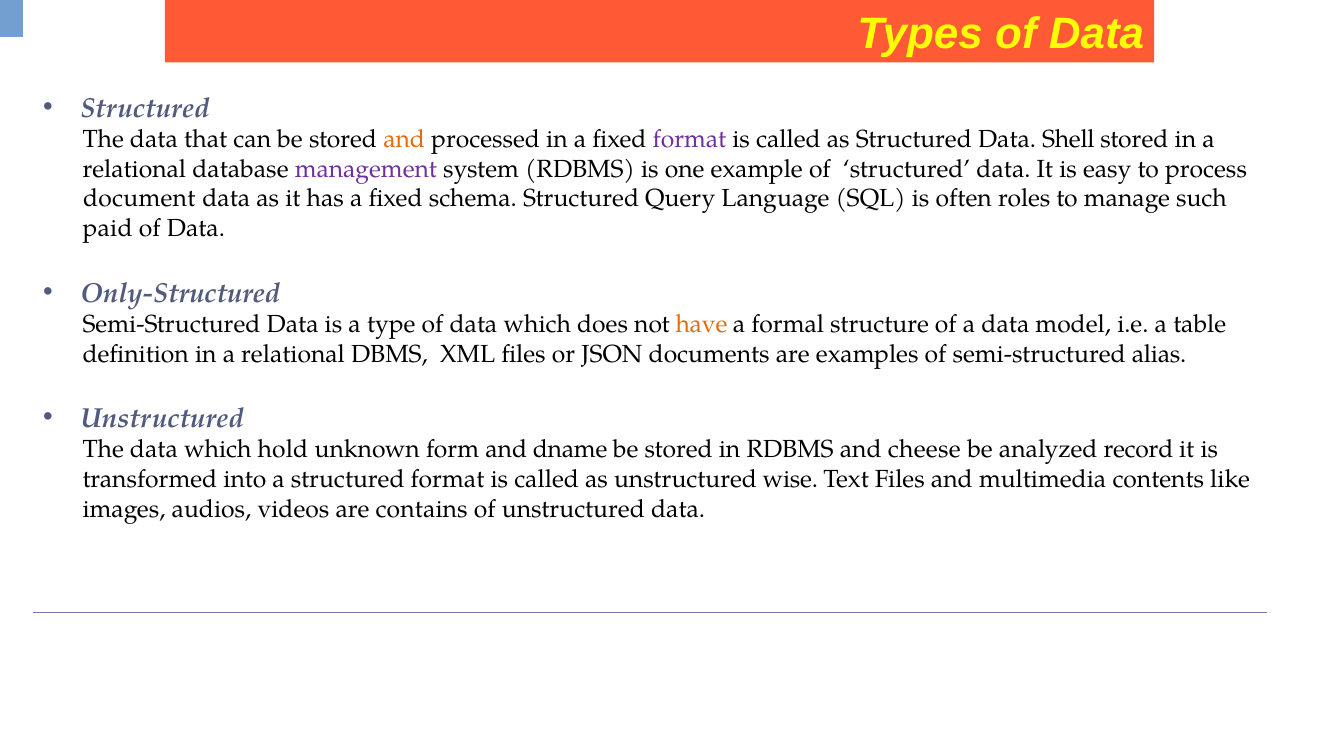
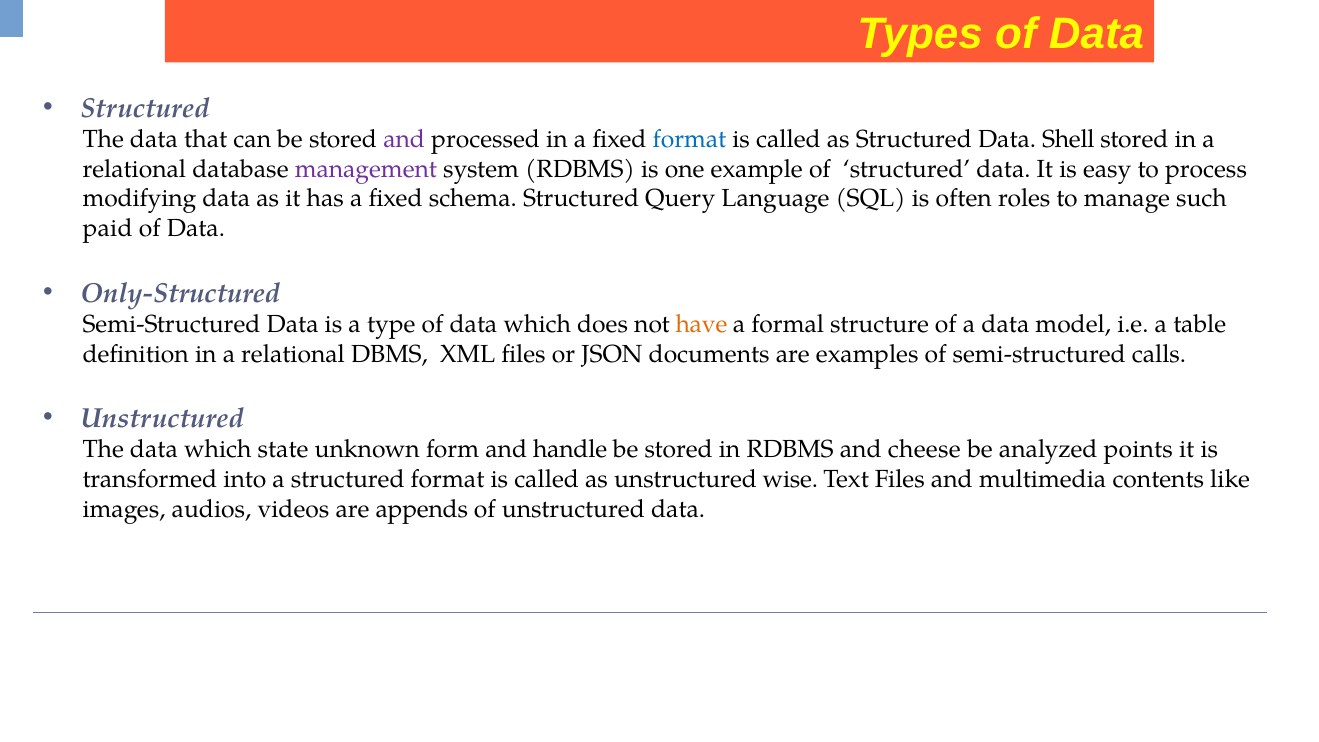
and colour: orange -> purple (404, 139)
format colour: purple -> blue (689, 139)
document: document -> modifying (139, 199)
alias: alias -> calls (1159, 354)
hold: hold -> state (283, 449)
dname: dname -> handle (570, 449)
record: record -> points (1138, 449)
contains: contains -> appends (422, 509)
